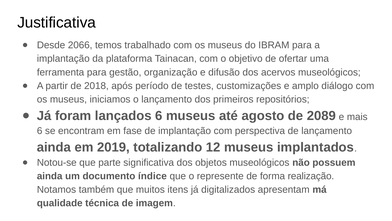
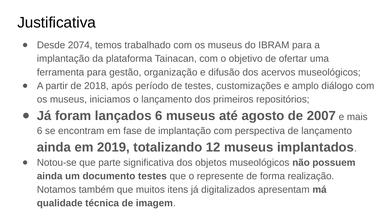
2066: 2066 -> 2074 (80, 45)
2089: 2089 -> 2007 (321, 115)
documento índice: índice -> testes (152, 176)
